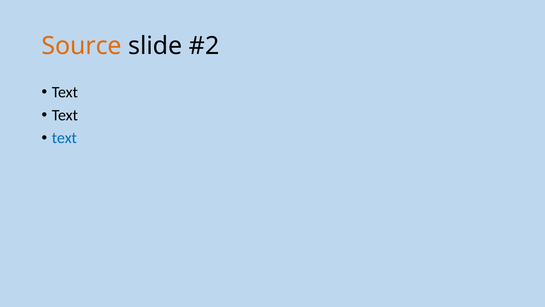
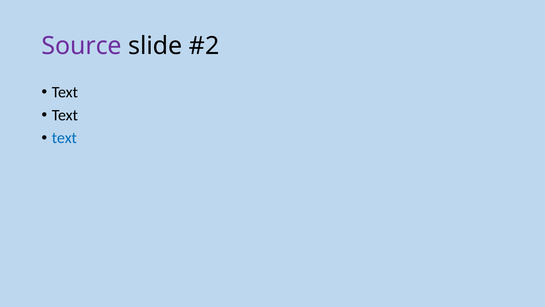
Source colour: orange -> purple (82, 46)
